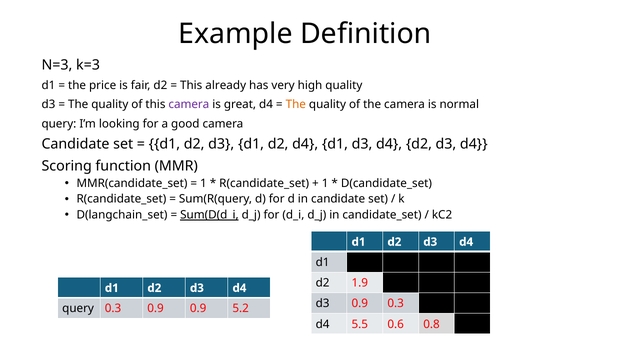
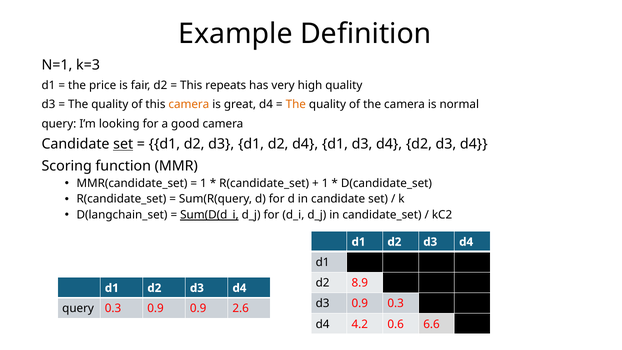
N=3: N=3 -> N=1 (57, 65)
already: already -> repeats (226, 85)
camera colour: purple -> orange (189, 105)
set underline: none -> present (123, 144)
1.9: 1.9 -> 8.9 (360, 283)
5.2: 5.2 -> 2.6 (241, 309)
5.5: 5.5 -> 4.2 (360, 324)
0.8: 0.8 -> 6.6 (431, 324)
